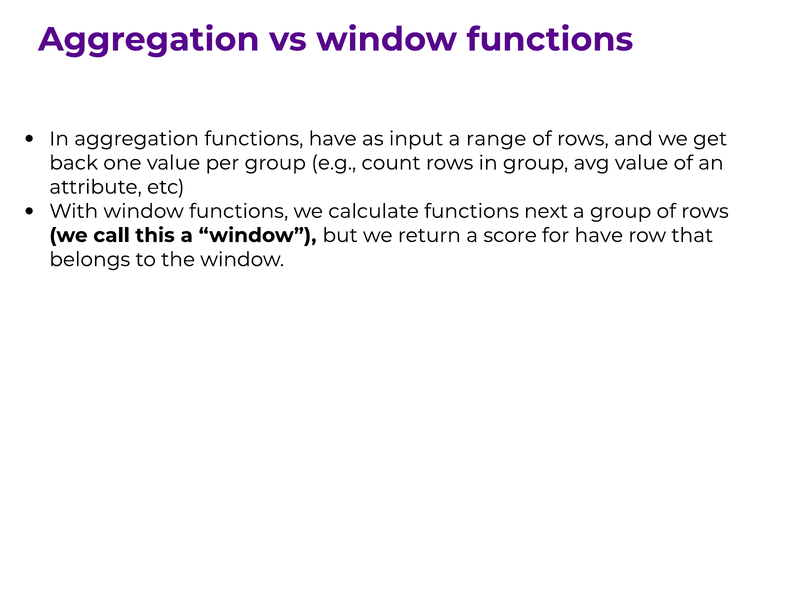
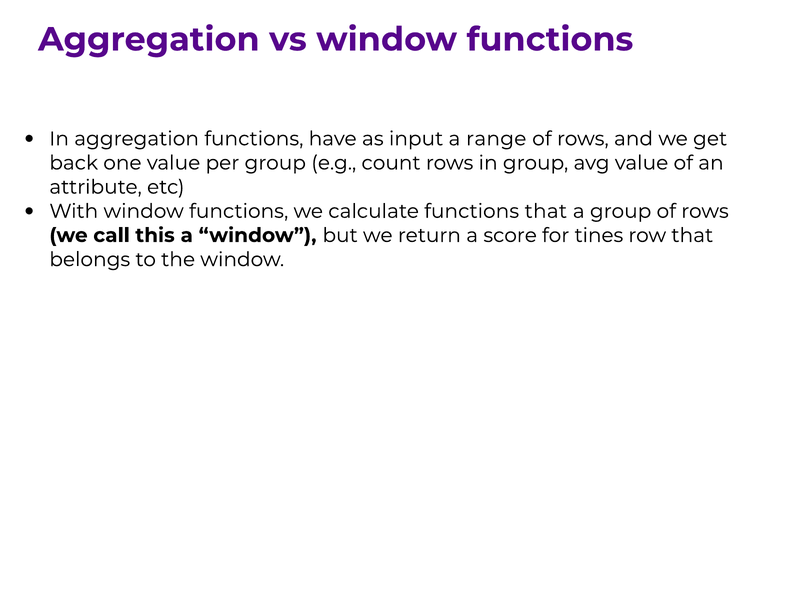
functions next: next -> that (546, 211)
for have: have -> tines (599, 235)
